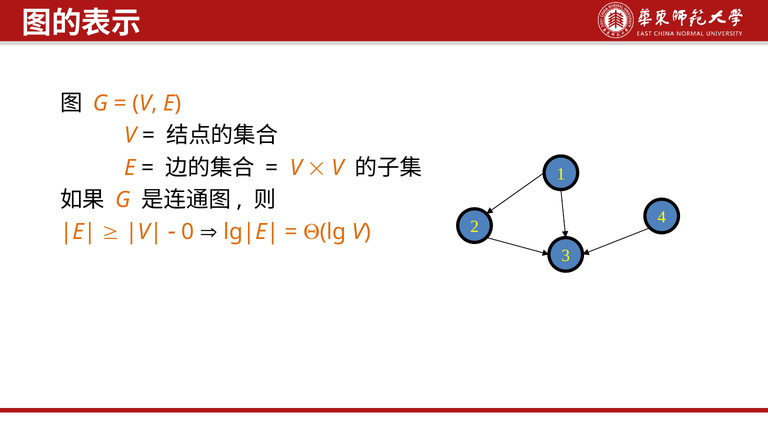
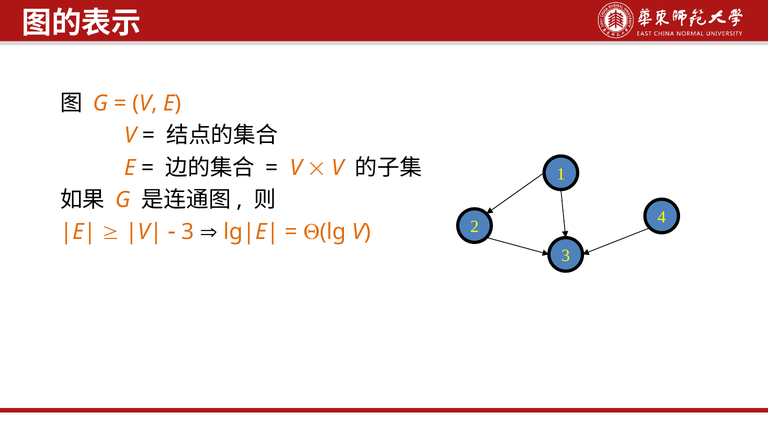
0: 0 -> 3 (188, 232)
